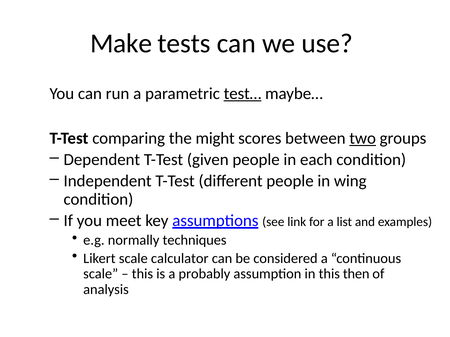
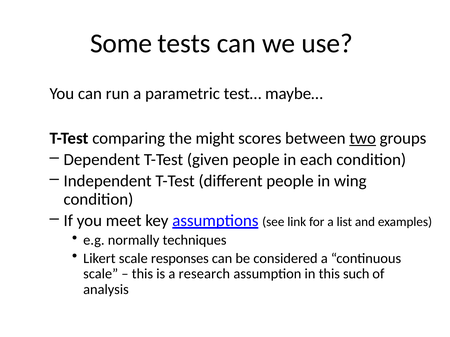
Make: Make -> Some (121, 44)
test… underline: present -> none (243, 94)
calculator: calculator -> responses (180, 259)
probably: probably -> research (204, 274)
then: then -> such (356, 274)
